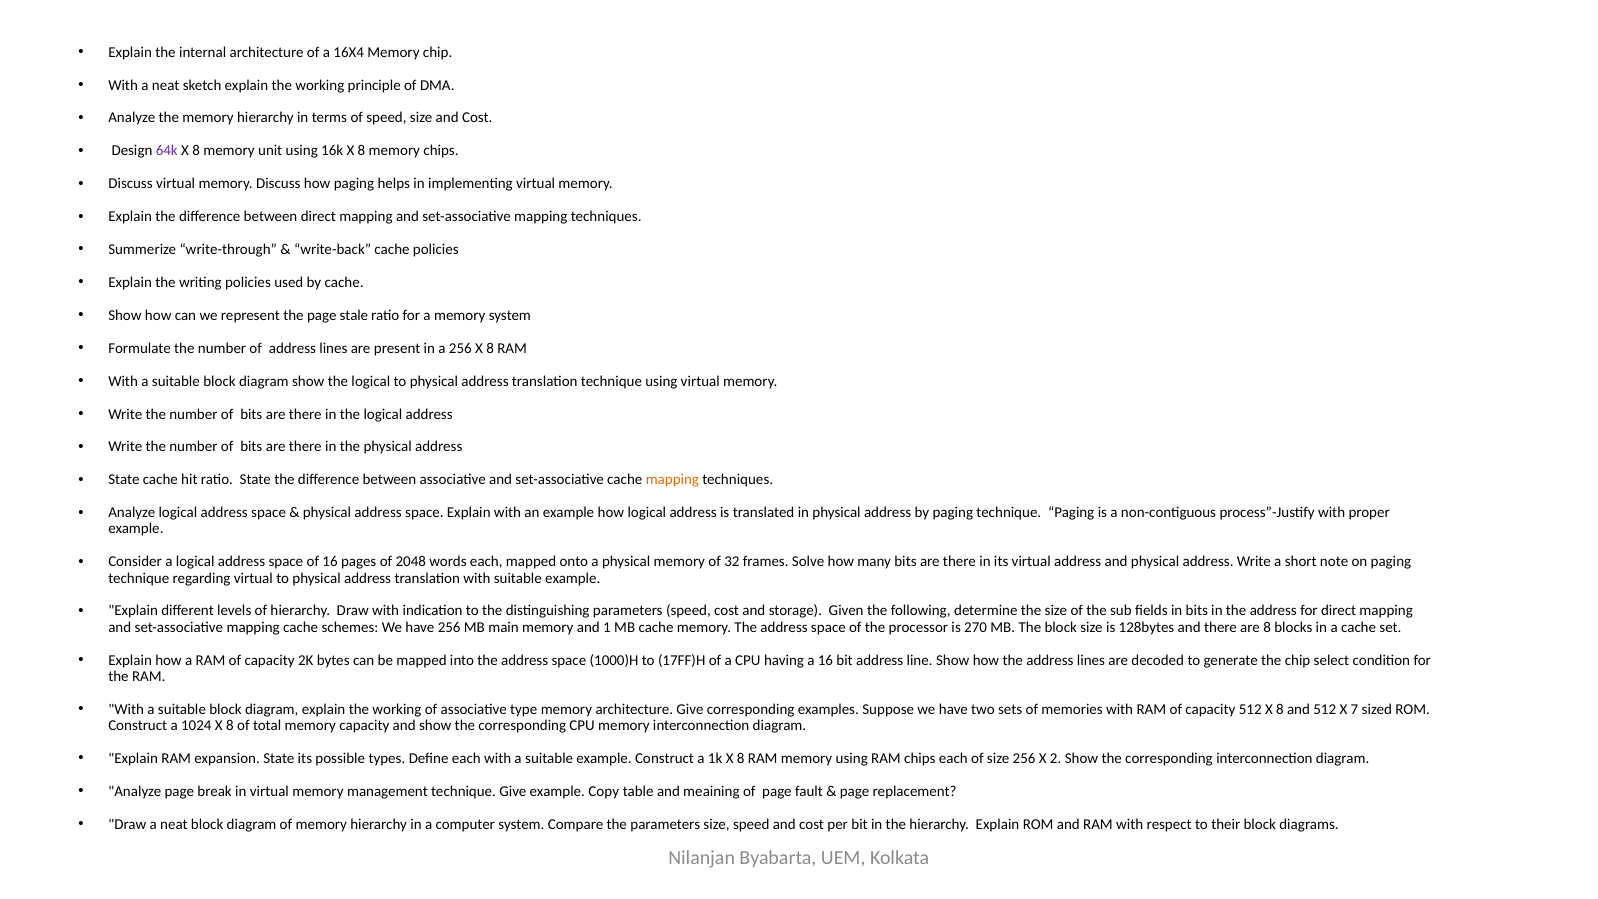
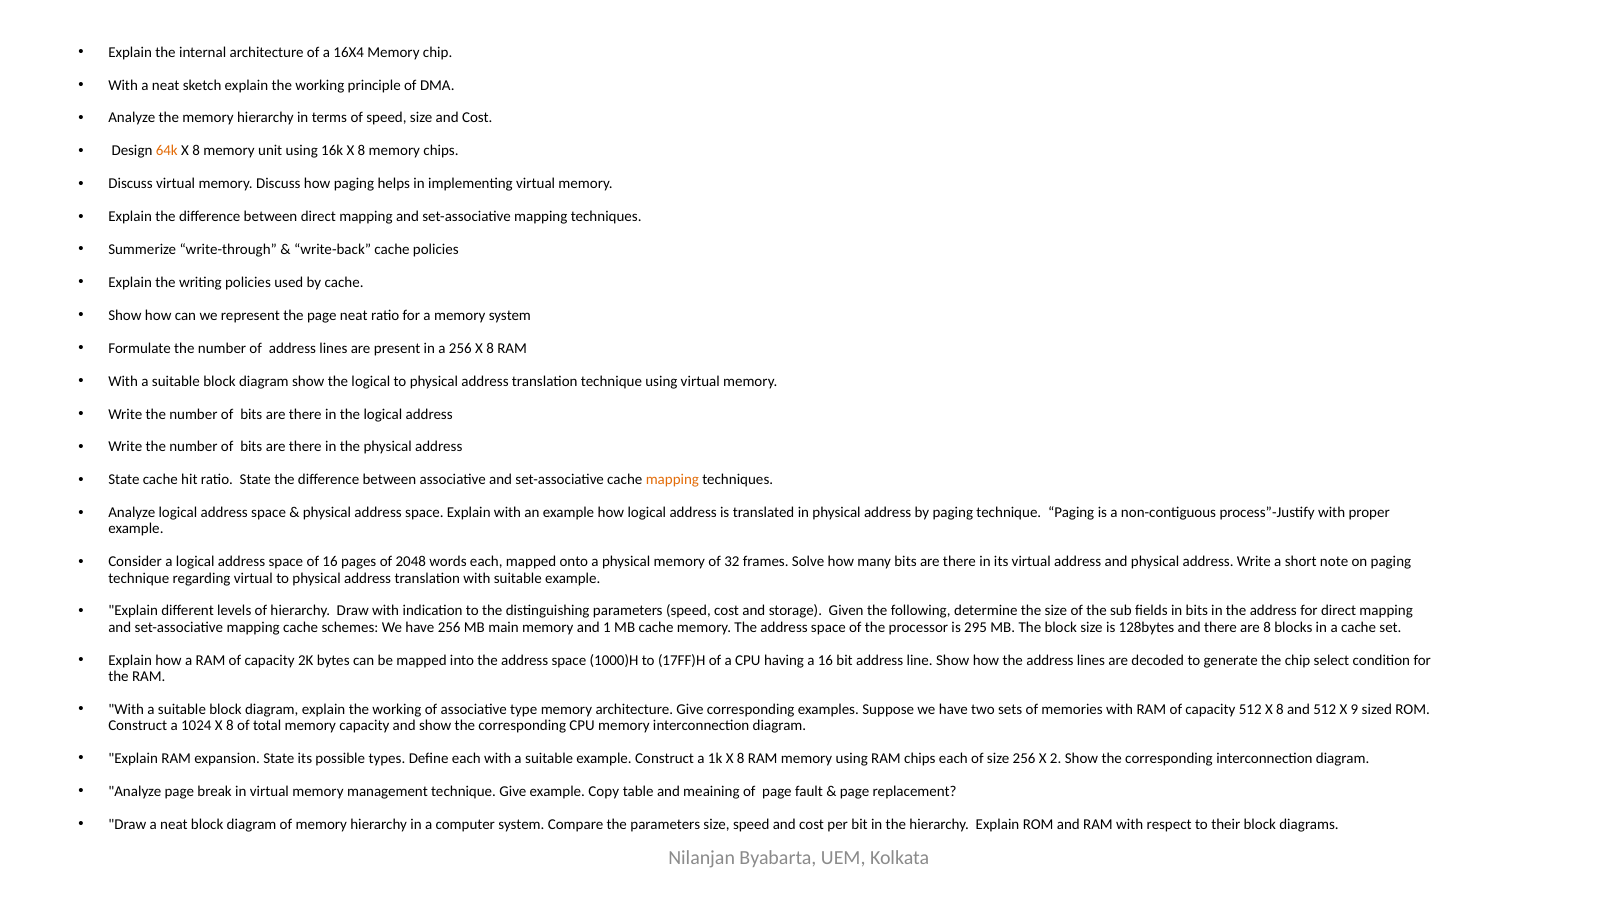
64k colour: purple -> orange (167, 151)
page stale: stale -> neat (354, 315)
270: 270 -> 295 (976, 627)
7: 7 -> 9 (1355, 709)
